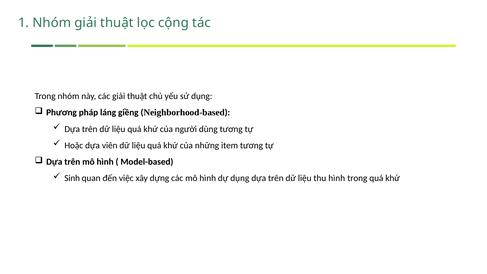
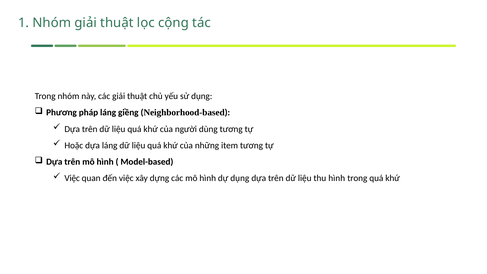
dựa viên: viên -> láng (110, 145)
Sinh: Sinh -> Việc (72, 178)
